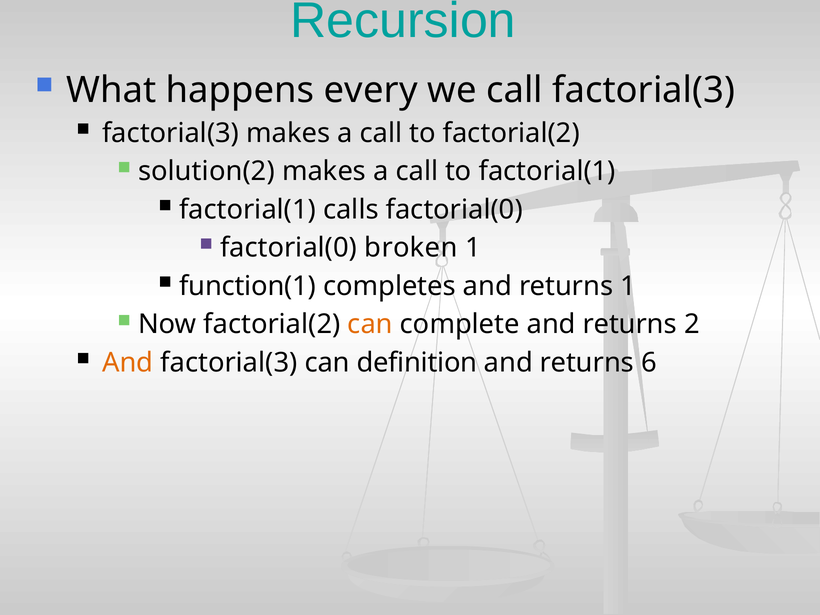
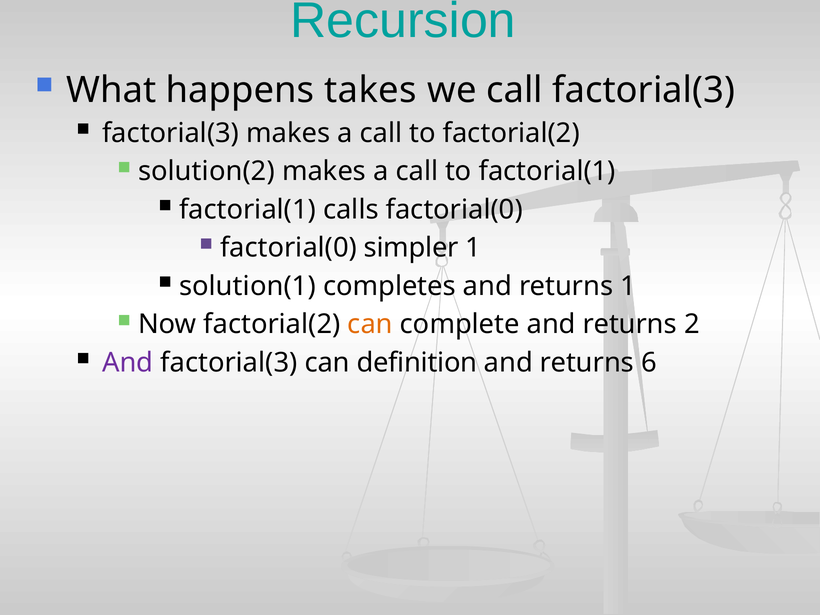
every: every -> takes (371, 90)
broken: broken -> simpler (411, 248)
function(1: function(1 -> solution(1 (247, 286)
And colour: orange -> purple (128, 363)
